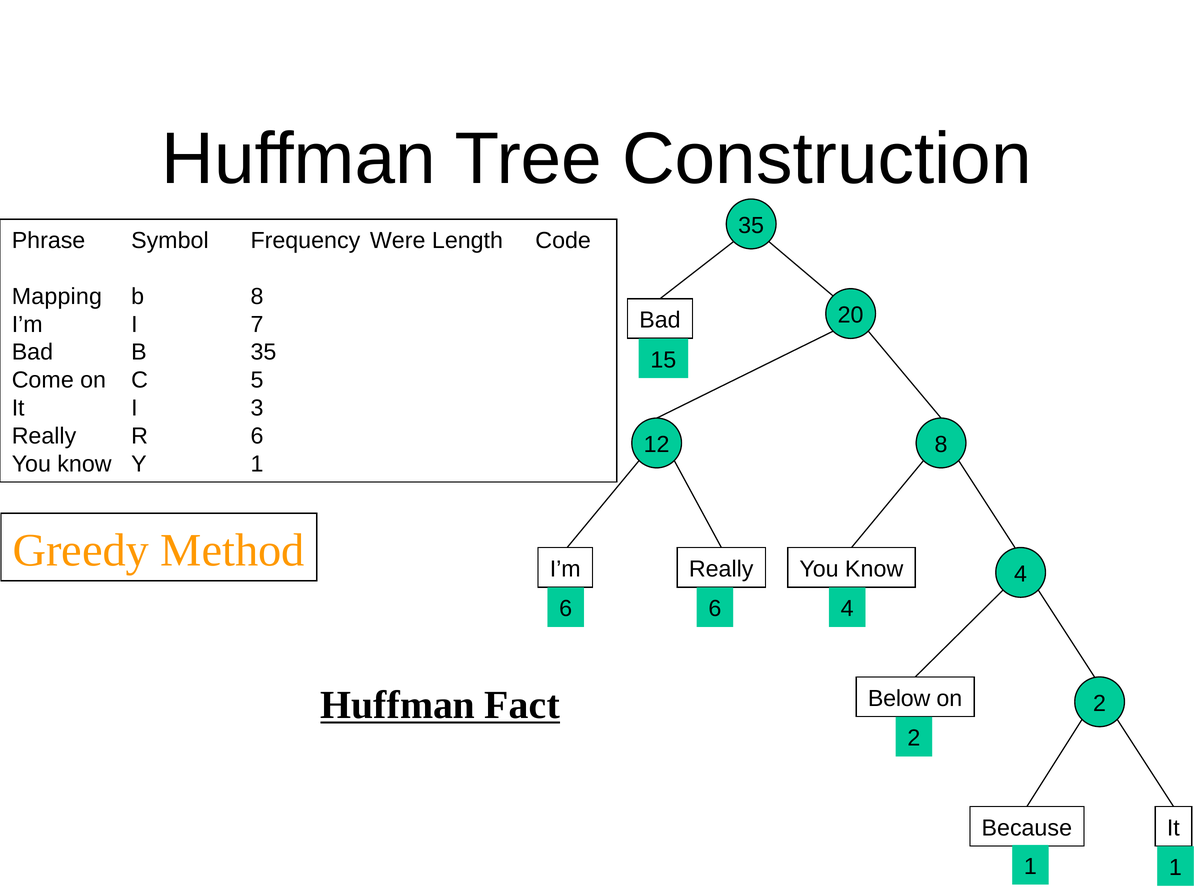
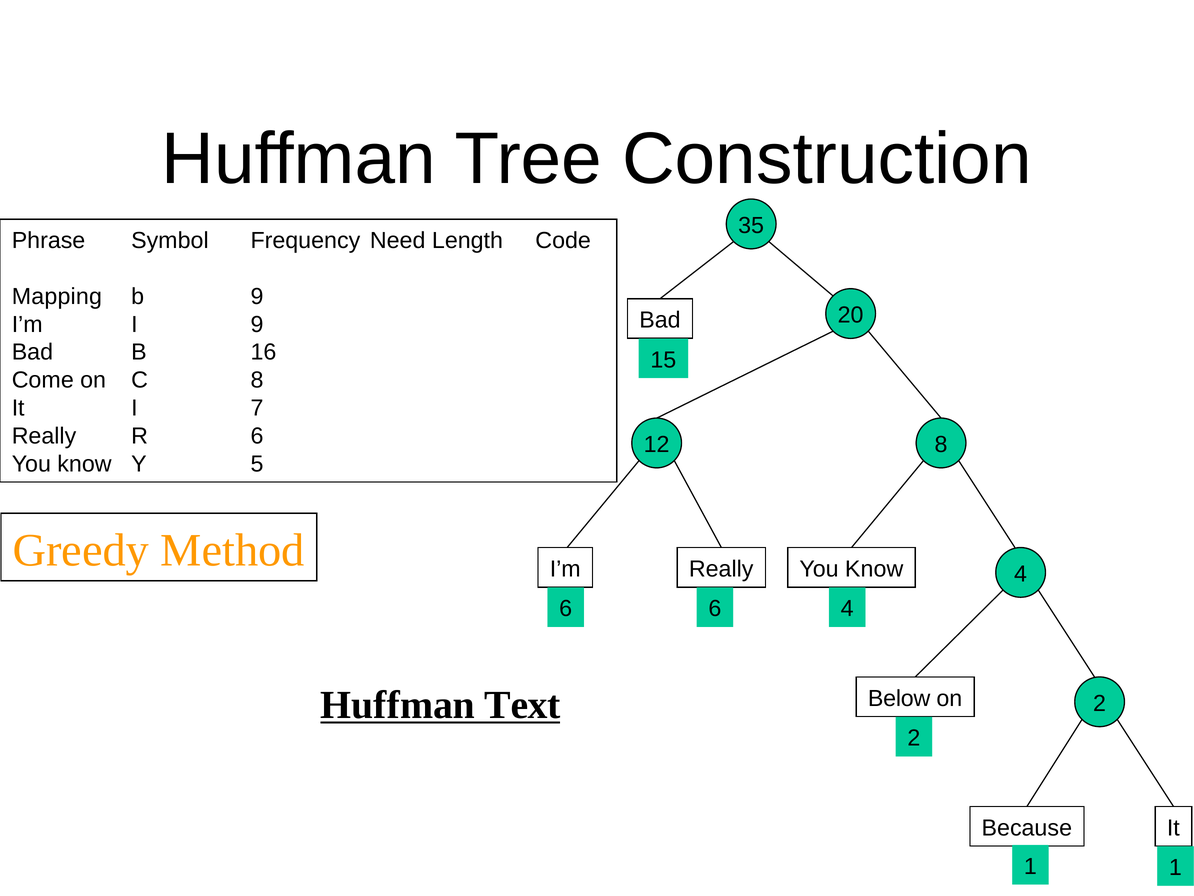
Were: Were -> Need (398, 241)
b 8: 8 -> 9 (257, 296)
I 7: 7 -> 9 (257, 324)
B 35: 35 -> 16 (263, 352)
C 5: 5 -> 8 (257, 380)
3: 3 -> 7 (257, 408)
Y 1: 1 -> 5 (257, 464)
Fact: Fact -> Text (522, 705)
